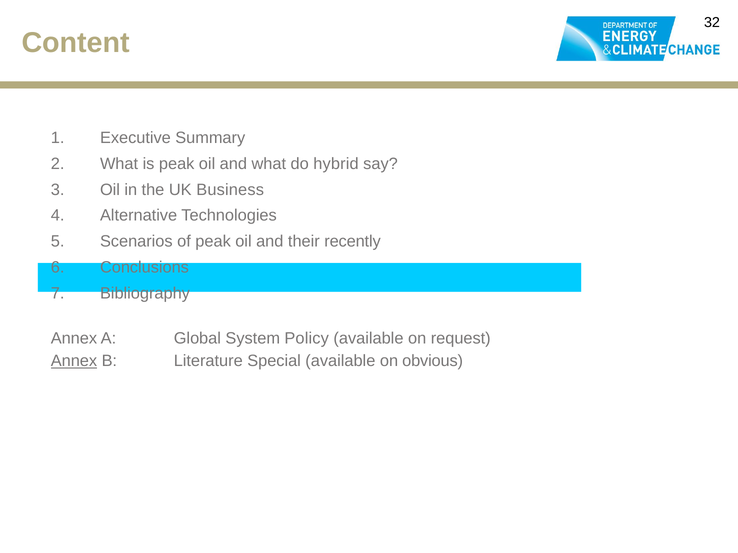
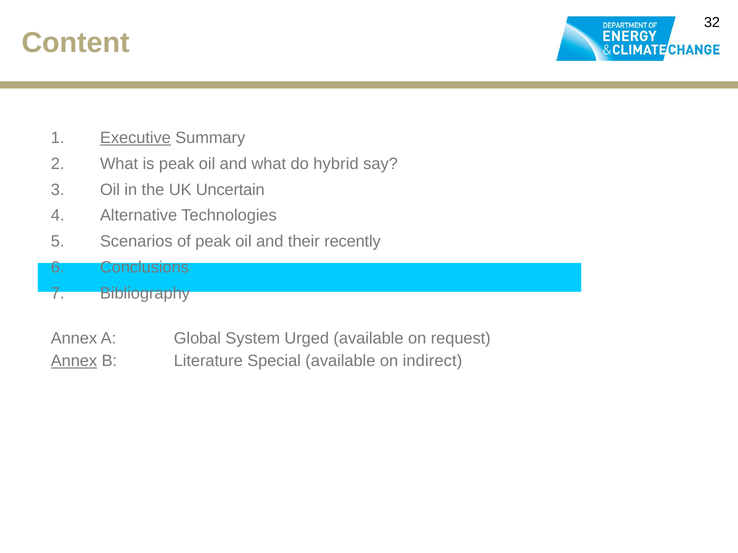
Executive underline: none -> present (135, 138)
Business: Business -> Uncertain (230, 190)
Policy: Policy -> Urged (307, 339)
obvious: obvious -> indirect (432, 361)
